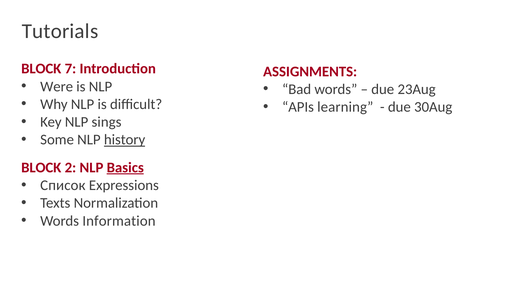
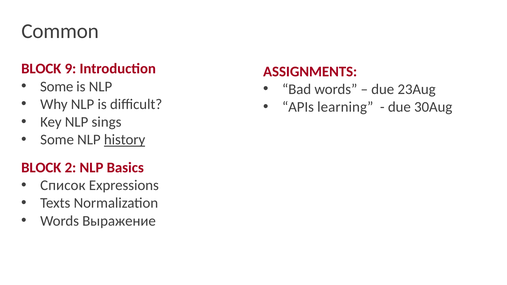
Tutorials: Tutorials -> Common (60, 31)
7: 7 -> 9 (70, 69)
Were: Were -> Some (57, 87)
Basics underline: present -> none (125, 168)
Information: Information -> Выражение (119, 221)
